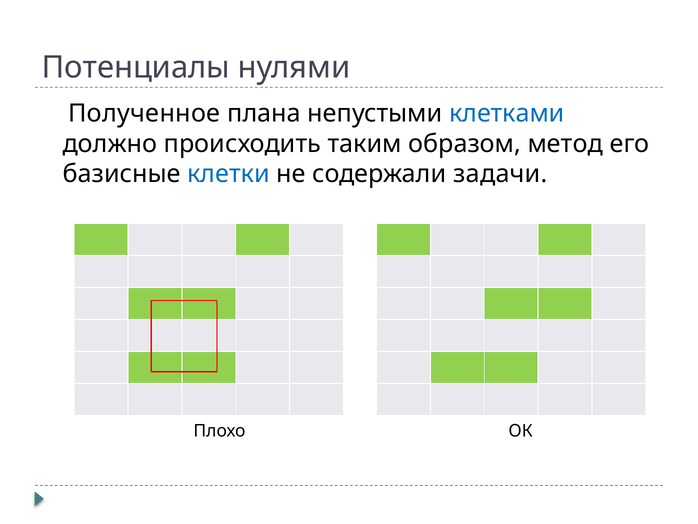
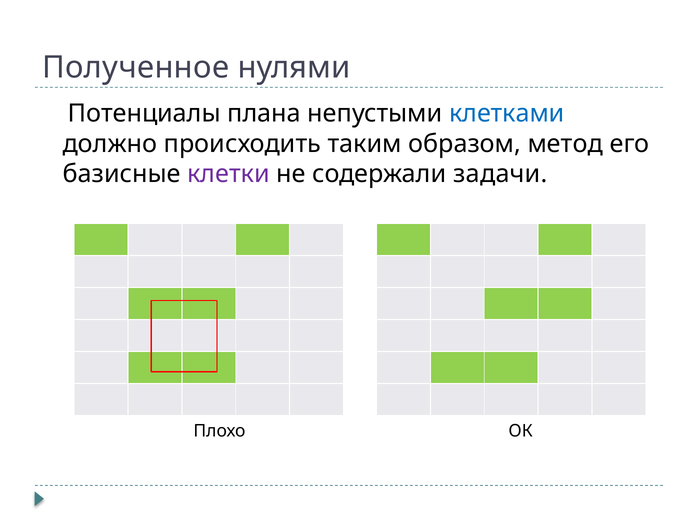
Потенциалы: Потенциалы -> Полученное (136, 67)
Полученное: Полученное -> Потенциалы (144, 113)
клетки colour: blue -> purple (228, 174)
